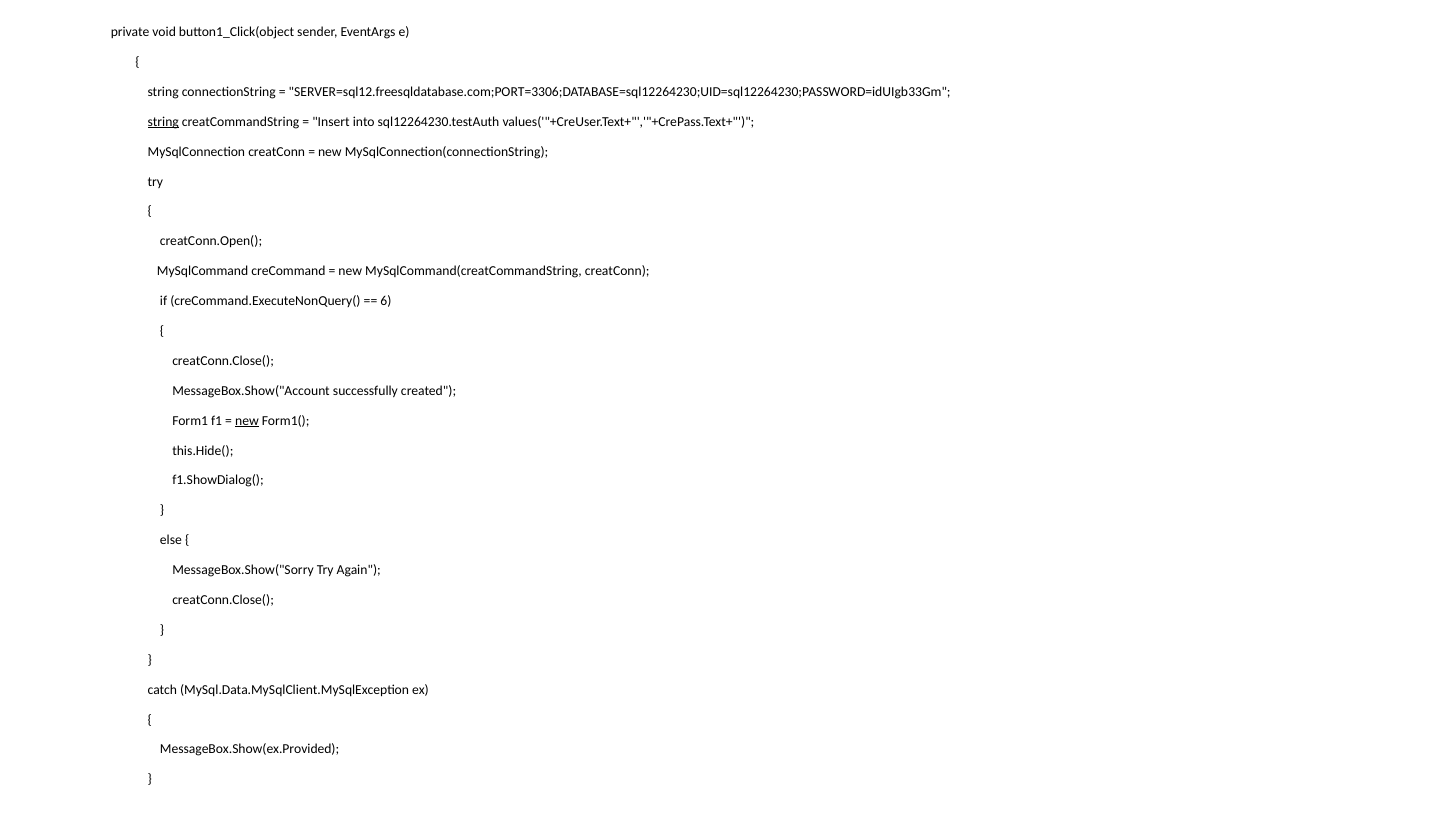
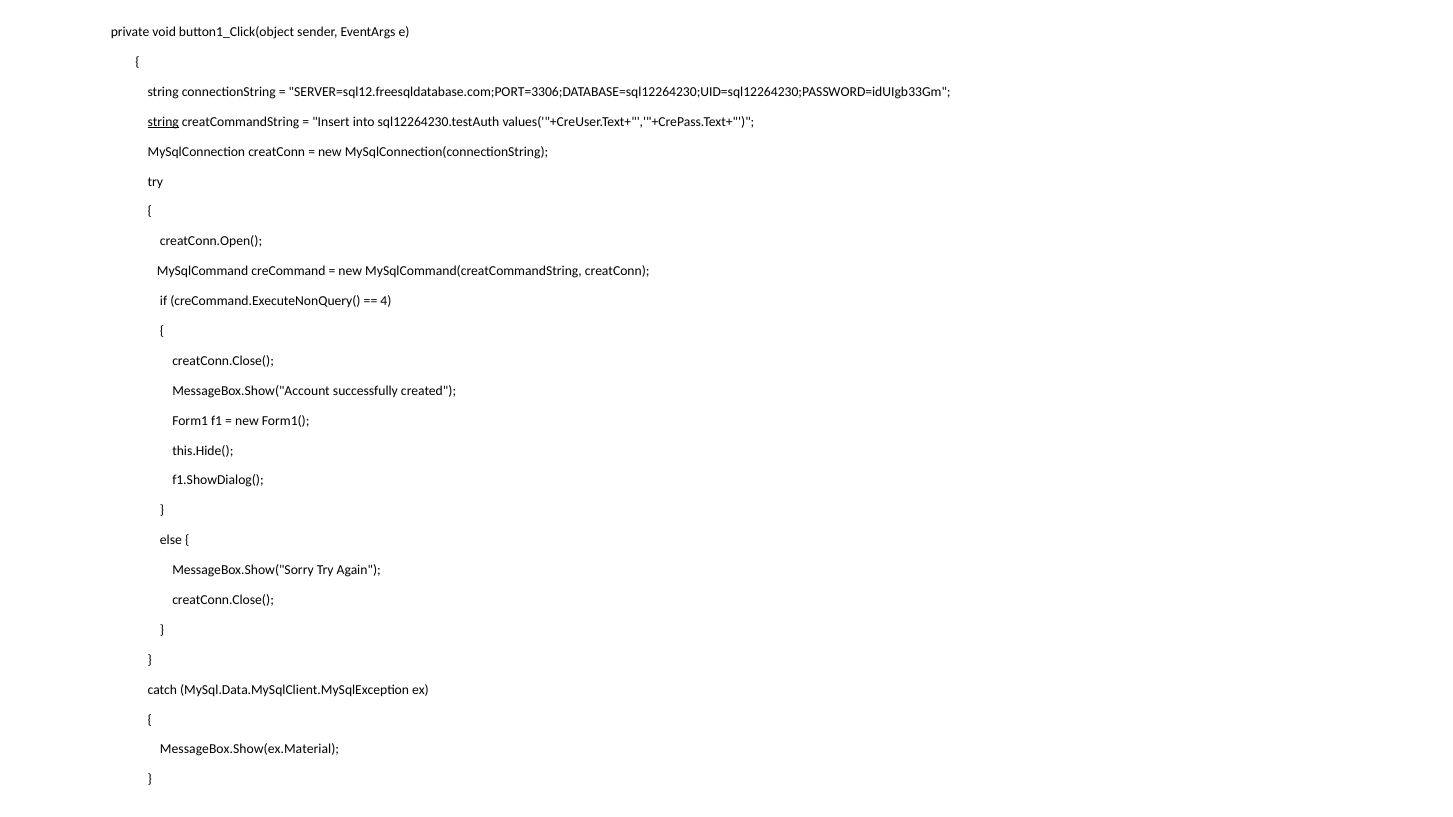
6: 6 -> 4 (386, 301)
new underline: present -> none (247, 421)
MessageBox.Show(ex.Provided: MessageBox.Show(ex.Provided -> MessageBox.Show(ex.Material (250, 750)
